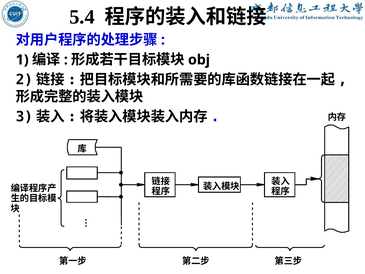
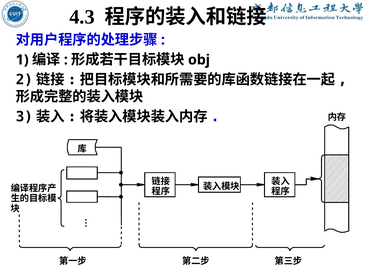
5.4: 5.4 -> 4.3 (82, 17)
